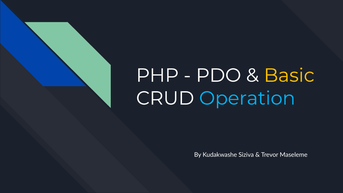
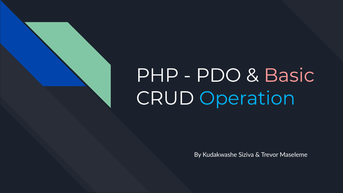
Basic colour: yellow -> pink (289, 75)
